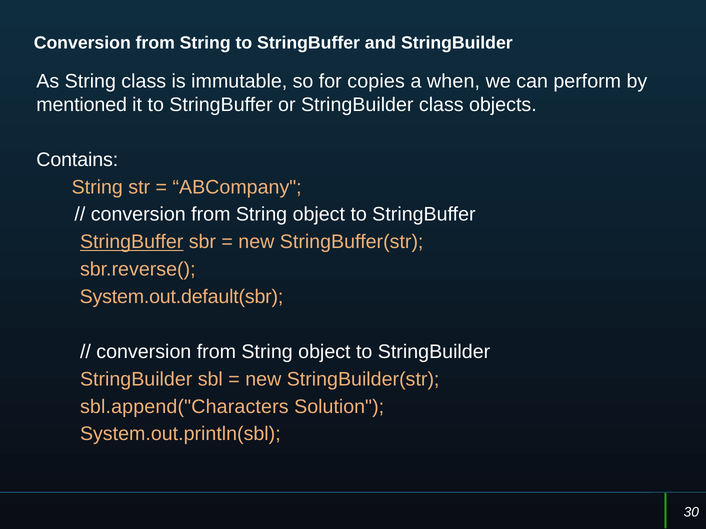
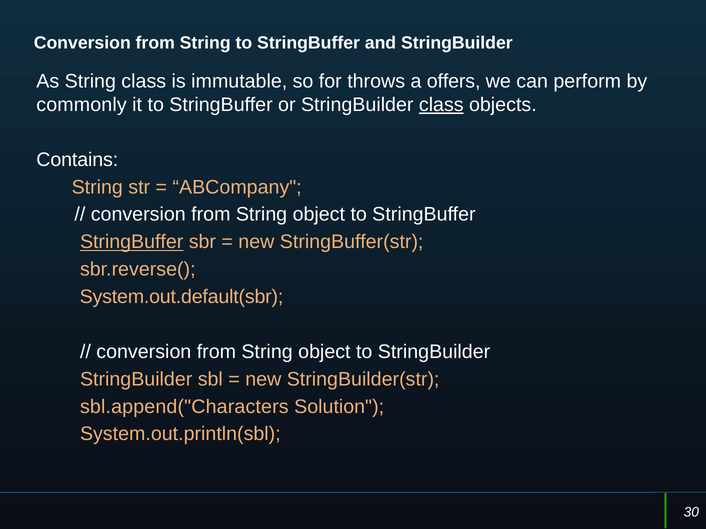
copies: copies -> throws (376, 81)
when: when -> offers (454, 81)
mentioned: mentioned -> commonly (82, 105)
class underline: none -> present (441, 105)
